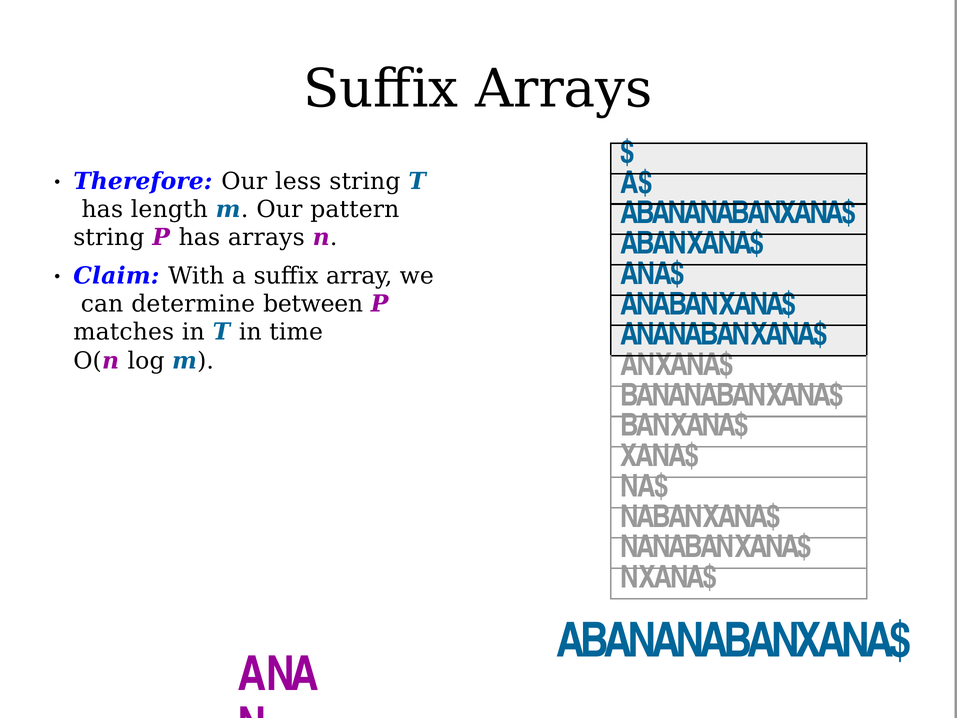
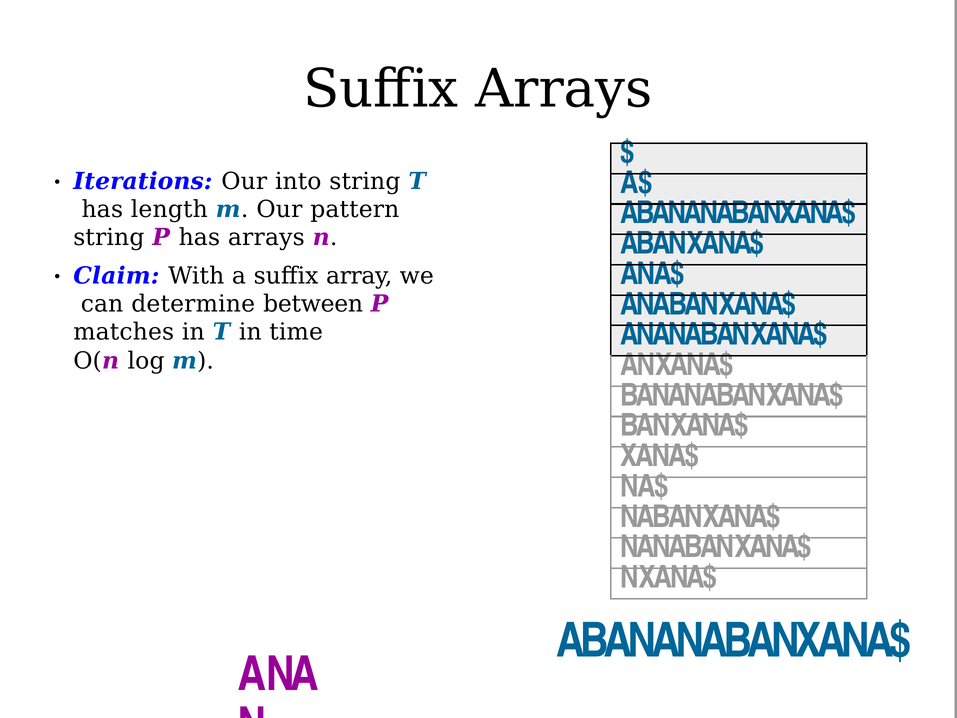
Therefore: Therefore -> Iterations (143, 182)
less: less -> into (298, 182)
